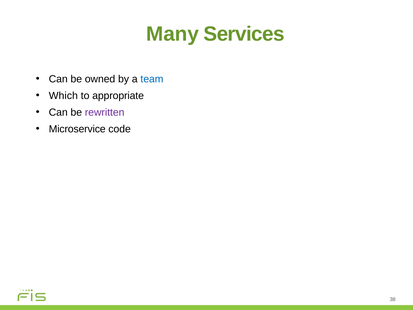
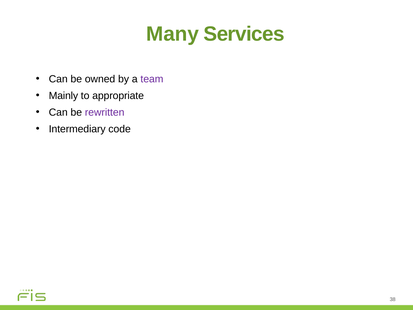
team colour: blue -> purple (152, 79)
Which: Which -> Mainly (63, 96)
Microservice: Microservice -> Intermediary (77, 129)
